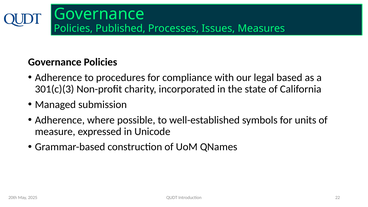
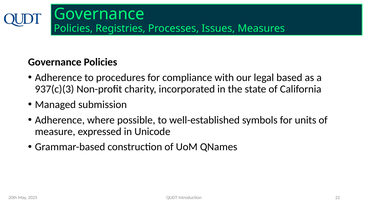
Published: Published -> Registries (120, 28)
301(c)(3: 301(c)(3 -> 937(c)(3 (55, 89)
